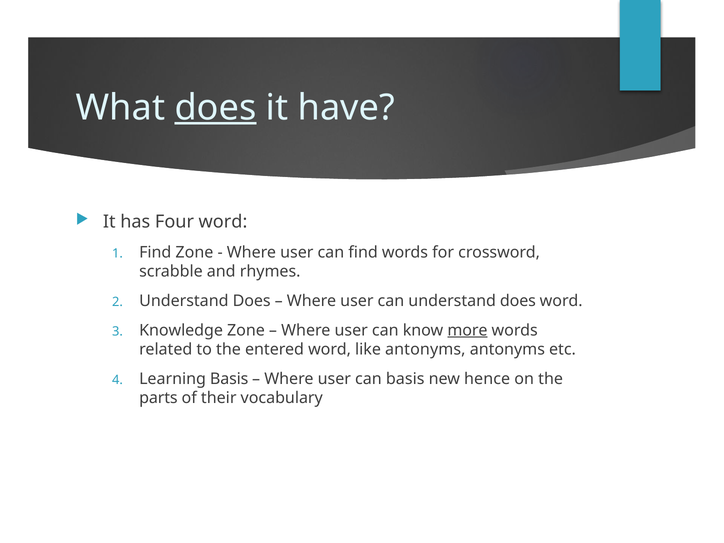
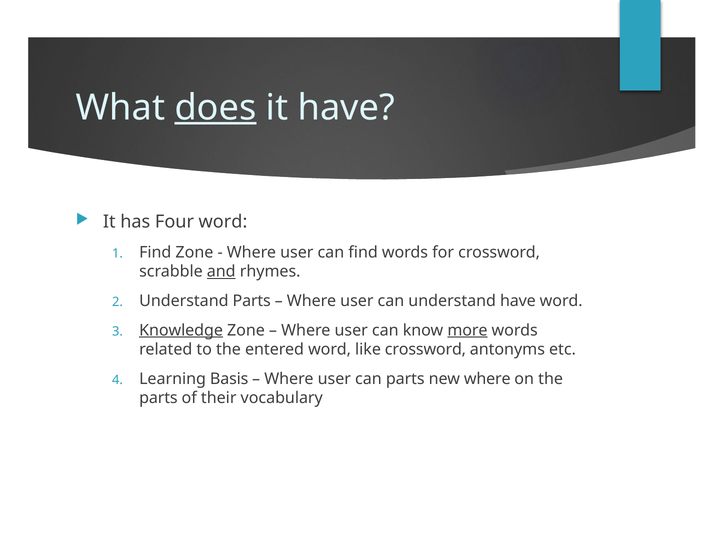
and underline: none -> present (221, 272)
Does: Does -> Parts (252, 301)
can understand does: does -> have (518, 301)
Knowledge underline: none -> present (181, 330)
like antonyms: antonyms -> crossword (425, 349)
can basis: basis -> parts (405, 379)
new hence: hence -> where (487, 379)
